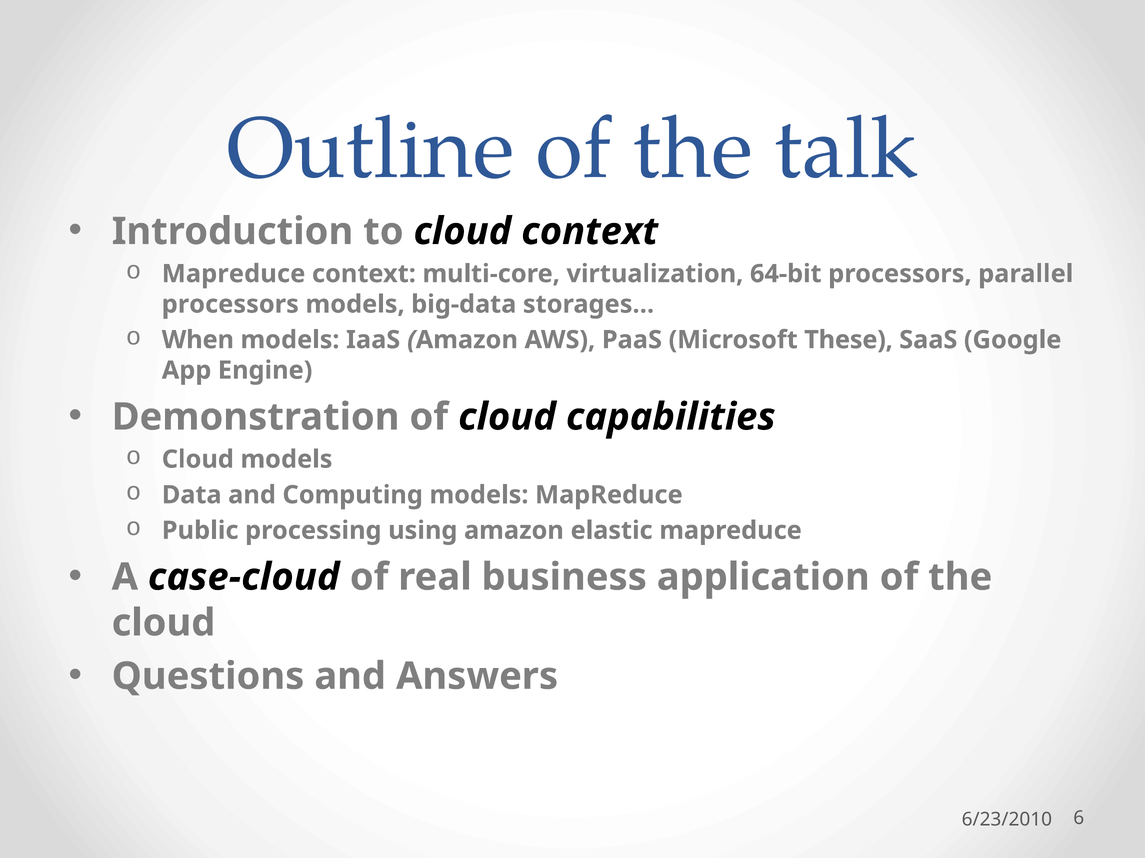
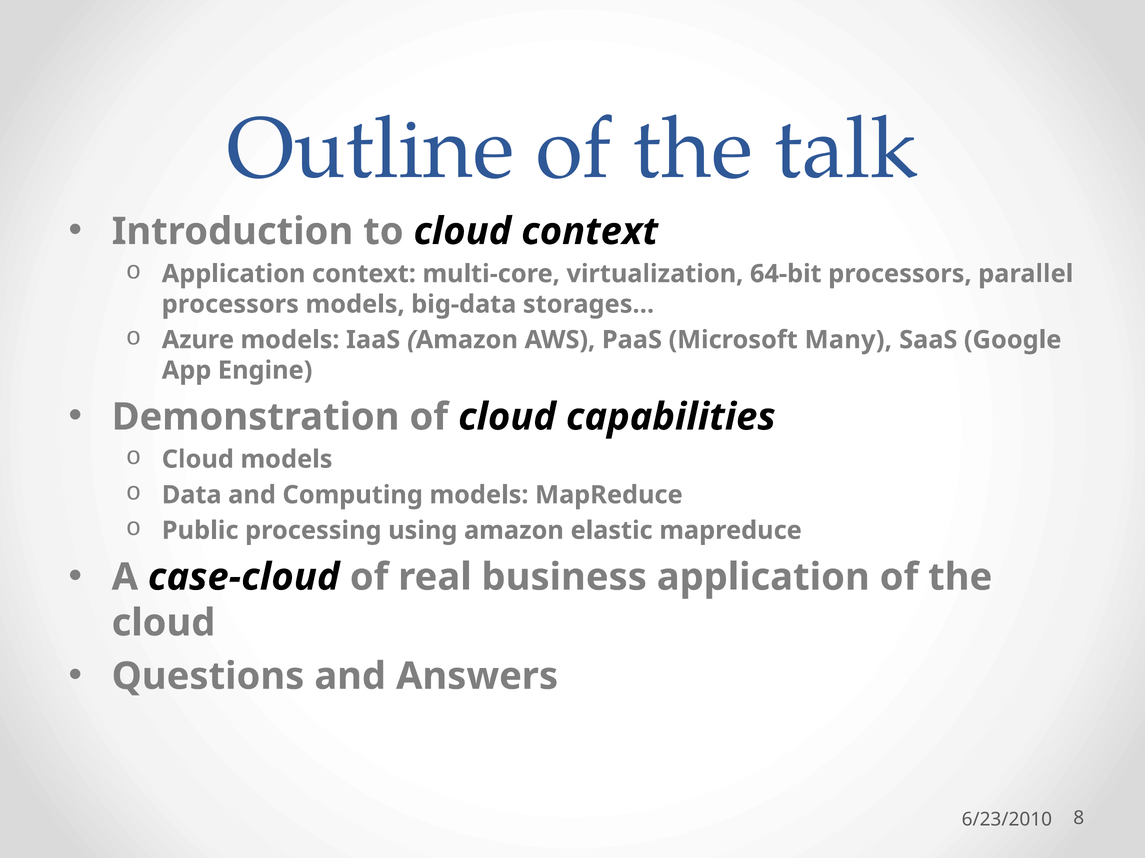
Mapreduce: Mapreduce -> Application (234, 274)
When: When -> Azure (198, 340)
These: These -> Many (848, 340)
6: 6 -> 8 (1079, 819)
